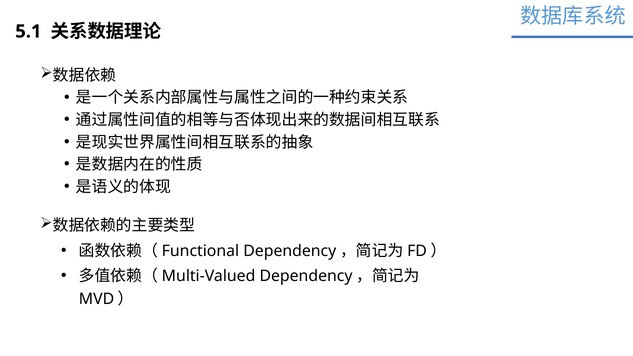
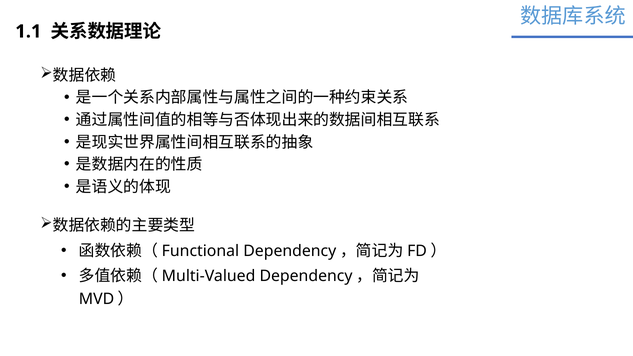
5.1: 5.1 -> 1.1 (28, 31)
